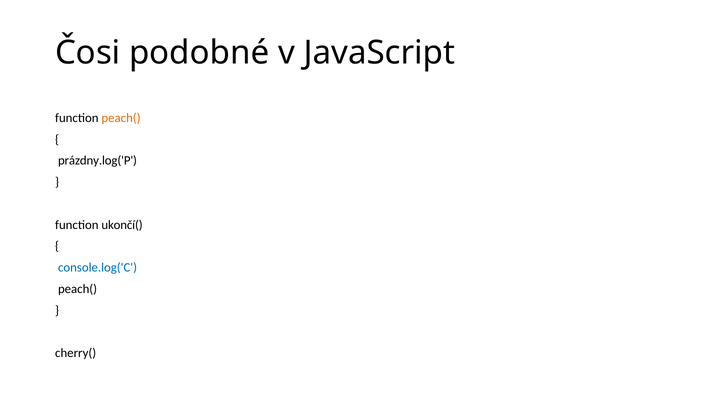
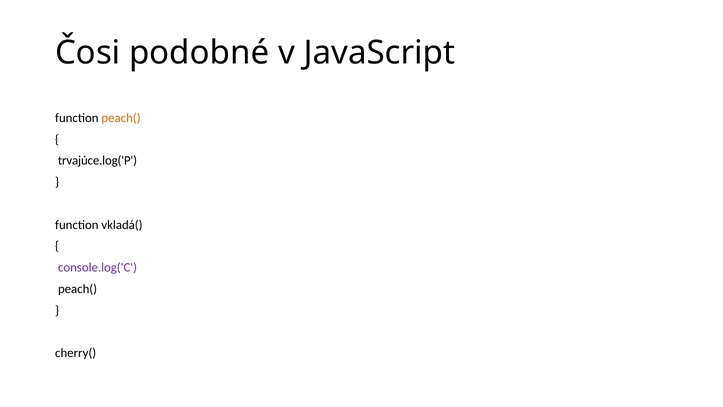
prázdny.log('P: prázdny.log('P -> trvajúce.log('P (98, 161)
ukončí(: ukončí( -> vkladá( (122, 225)
console.log('C colour: blue -> purple (98, 267)
